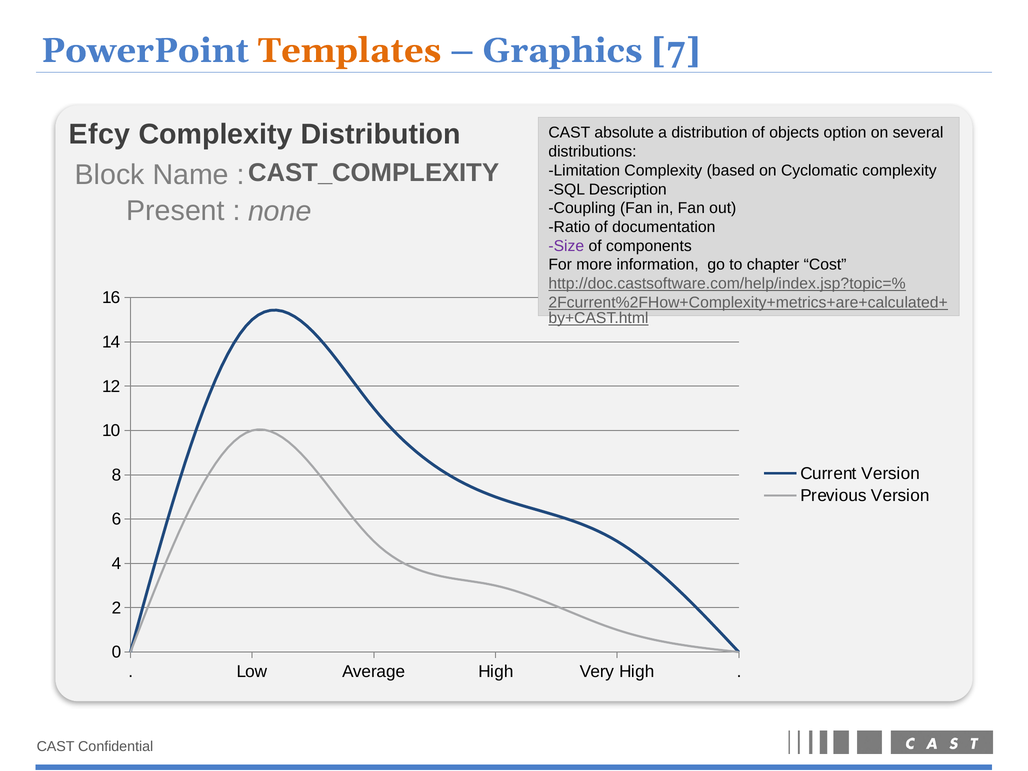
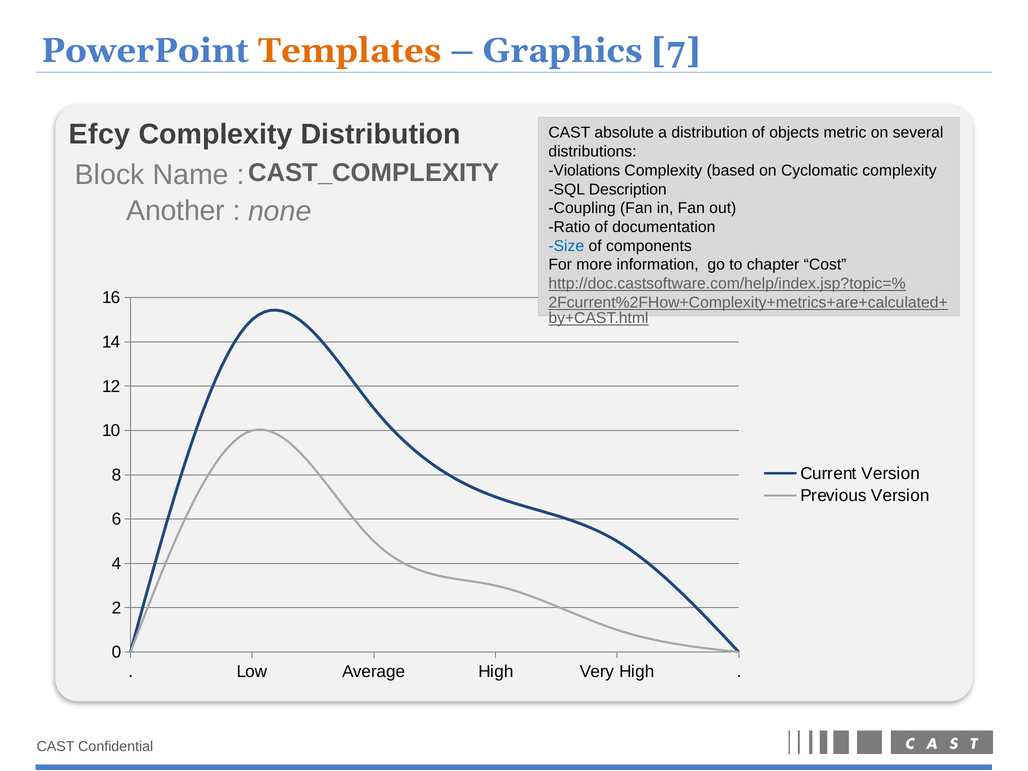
option: option -> metric (845, 133)
Limitation: Limitation -> Violations (584, 170)
Present: Present -> Another (176, 211)
Size colour: purple -> blue (566, 246)
